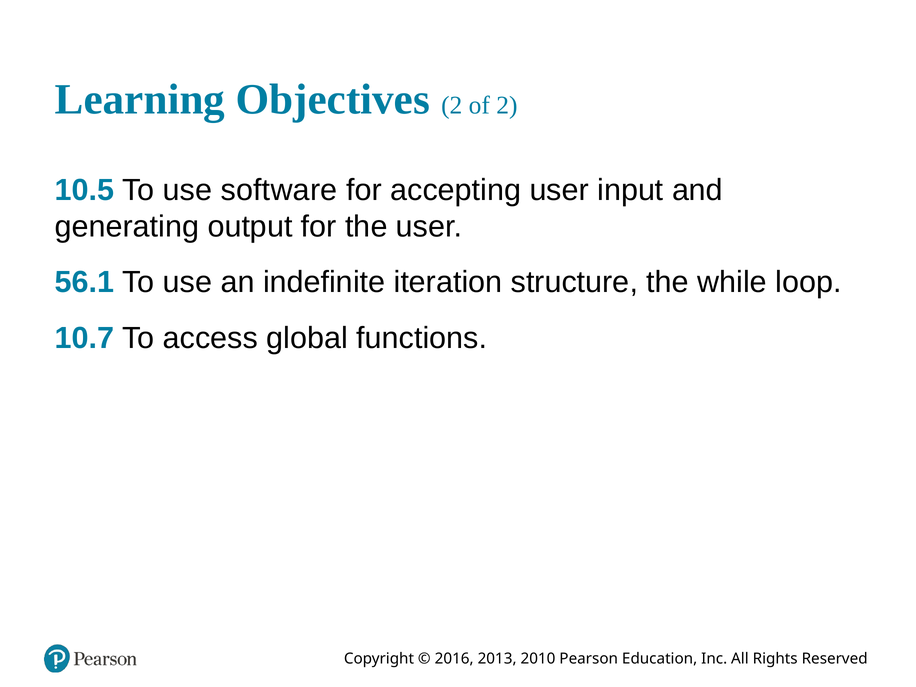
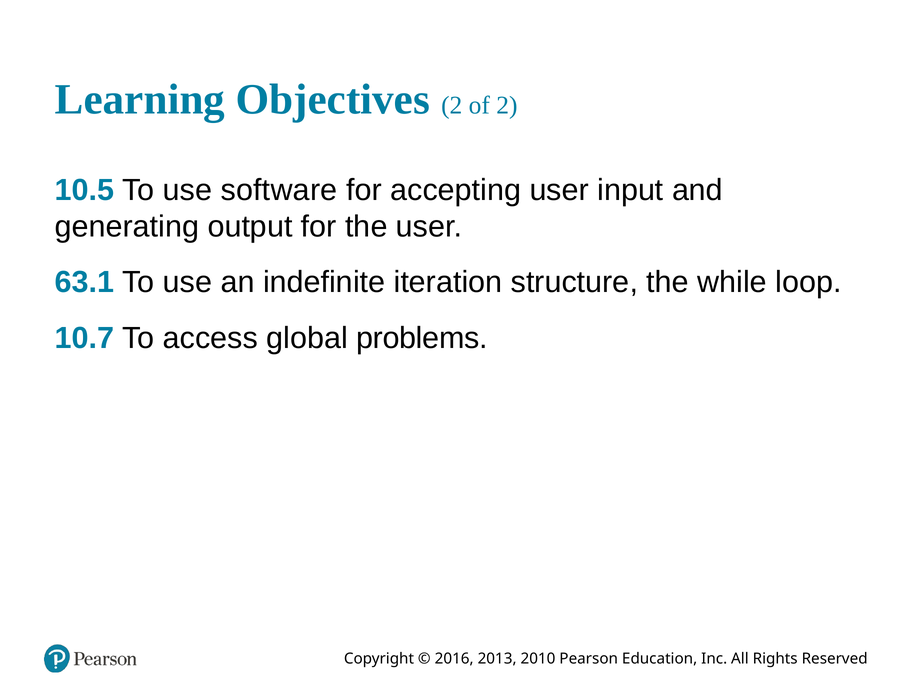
56.1: 56.1 -> 63.1 (85, 282)
functions: functions -> problems (422, 338)
